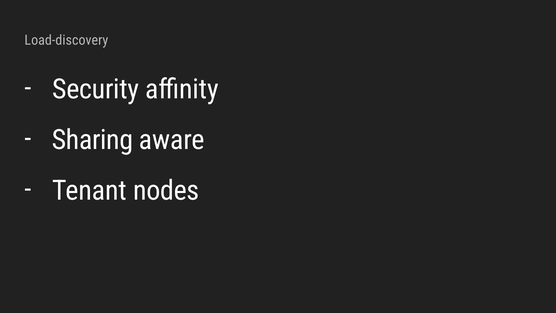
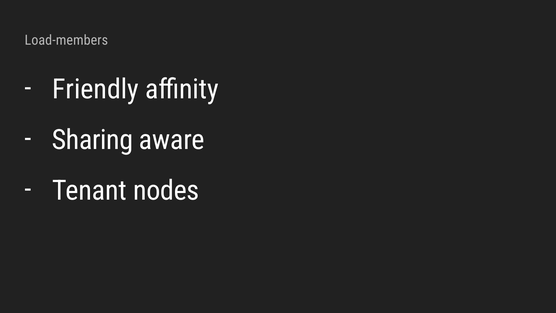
Load-discovery: Load-discovery -> Load-members (66, 40)
Security: Security -> Friendly (96, 89)
